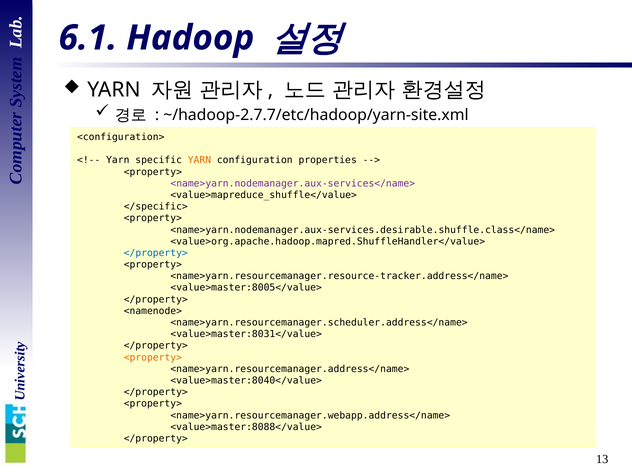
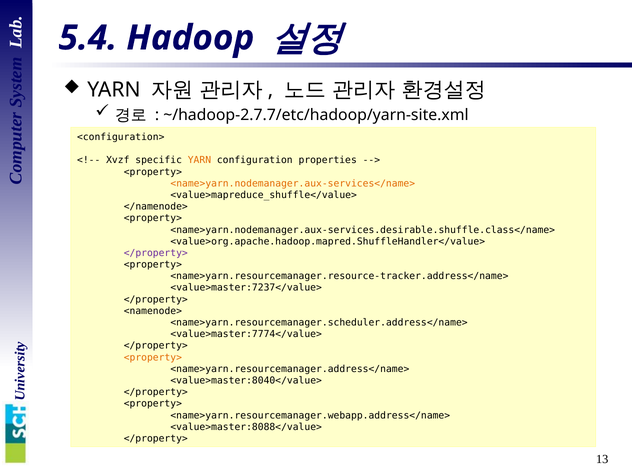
6.1: 6.1 -> 5.4 (88, 38)
Yarn: Yarn -> Xvzf (118, 160)
<name>yarn.nodemanager.aux-services</name> colour: purple -> orange (293, 183)
</specific>: </specific> -> </namenode> (156, 207)
</property> colour: blue -> purple (156, 253)
<value>master:8005</value>: <value>master:8005</value> -> <value>master:7237</value> (246, 288)
<value>master:8031</value>: <value>master:8031</value> -> <value>master:7774</value> (246, 334)
